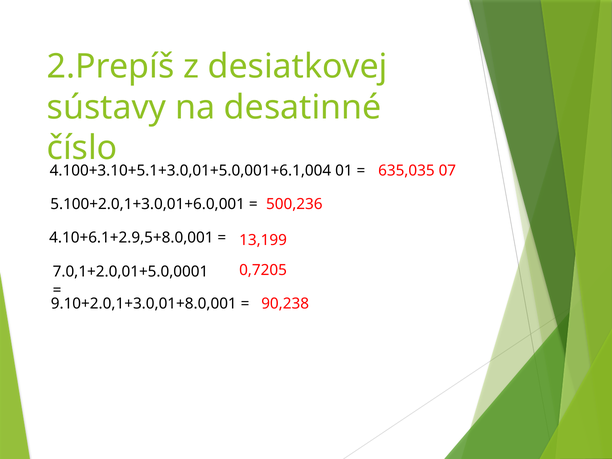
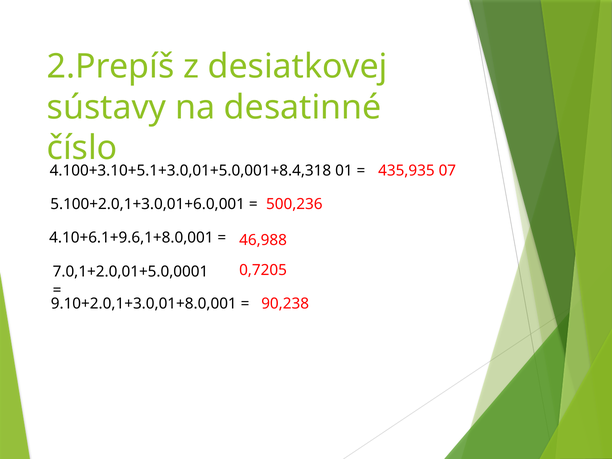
4.100+3.10+5.1+3.0,01+5.0,001+6.1,004: 4.100+3.10+5.1+3.0,01+5.0,001+6.1,004 -> 4.100+3.10+5.1+3.0,01+5.0,001+8.4,318 (190, 170)
635,035: 635,035 -> 435,935 (406, 170)
4.10+6.1+2.9,5+8.0,001: 4.10+6.1+2.9,5+8.0,001 -> 4.10+6.1+9.6,1+8.0,001 (131, 238)
13,199: 13,199 -> 46,988 (263, 240)
